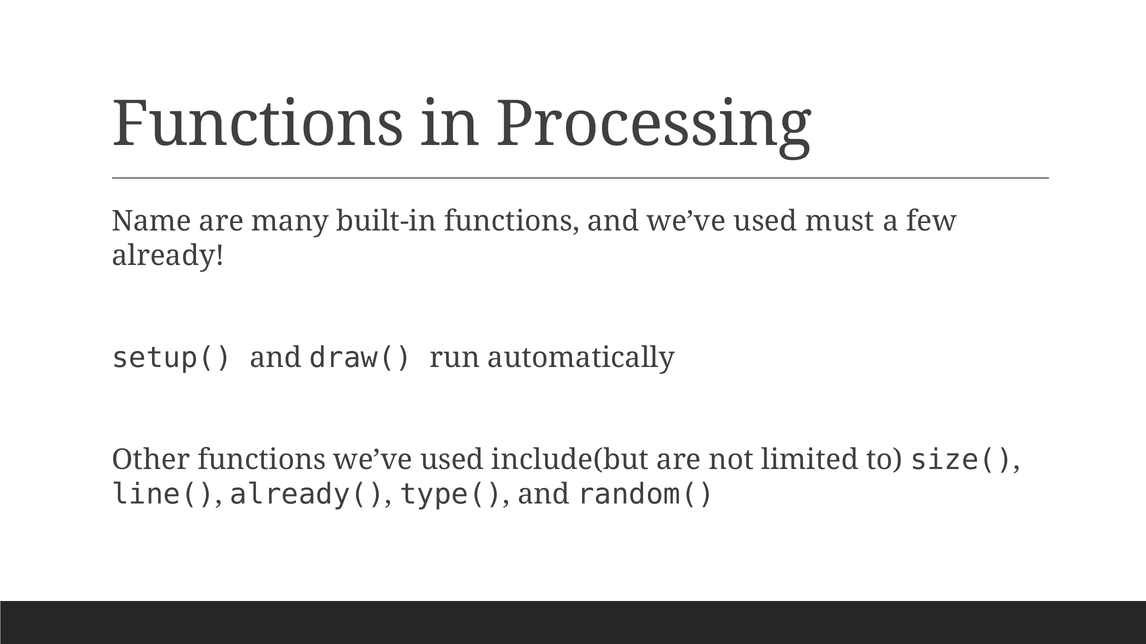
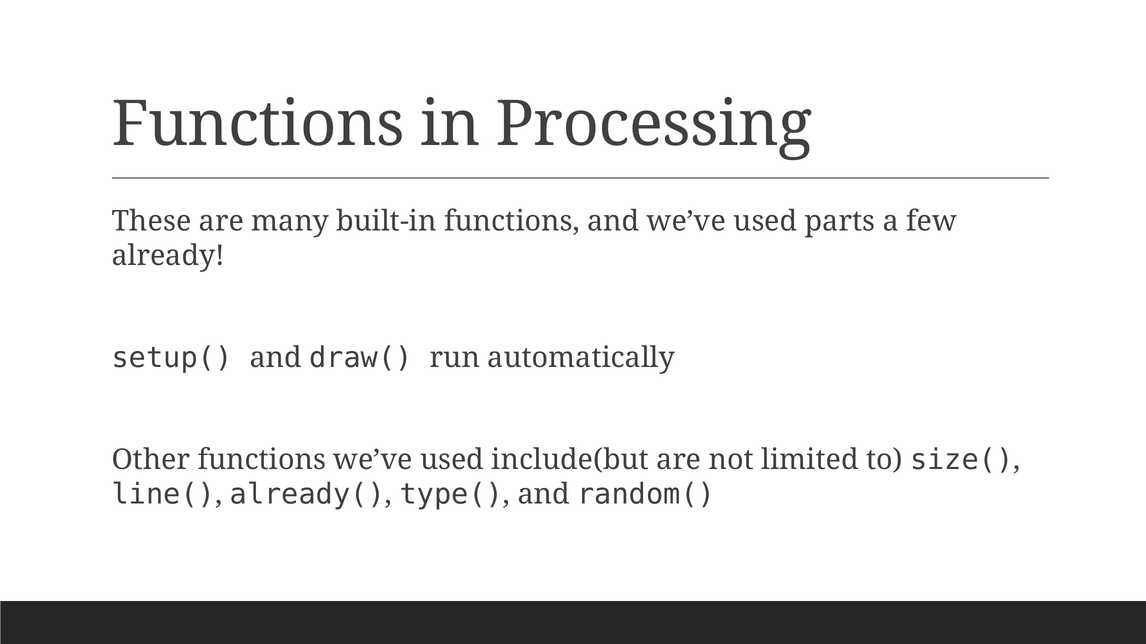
Name: Name -> These (152, 222)
must: must -> parts (840, 222)
